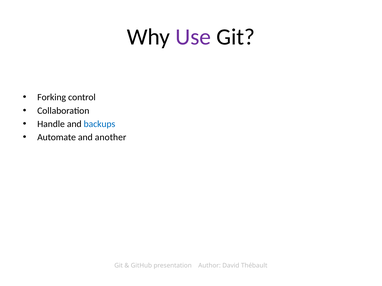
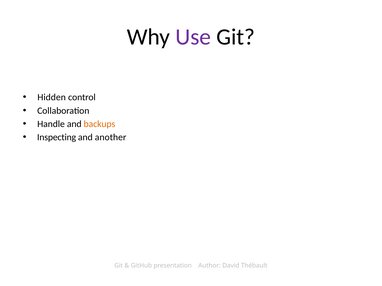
Forking: Forking -> Hidden (52, 97)
backups colour: blue -> orange (99, 124)
Automate: Automate -> Inspecting (57, 138)
